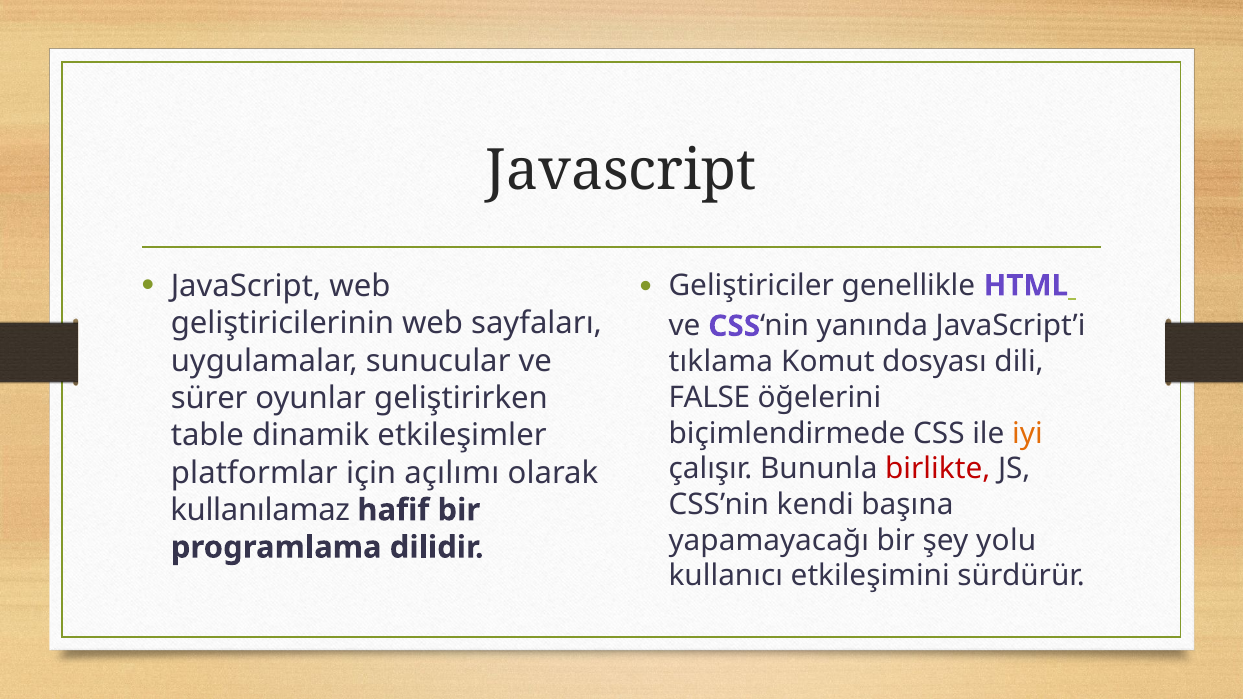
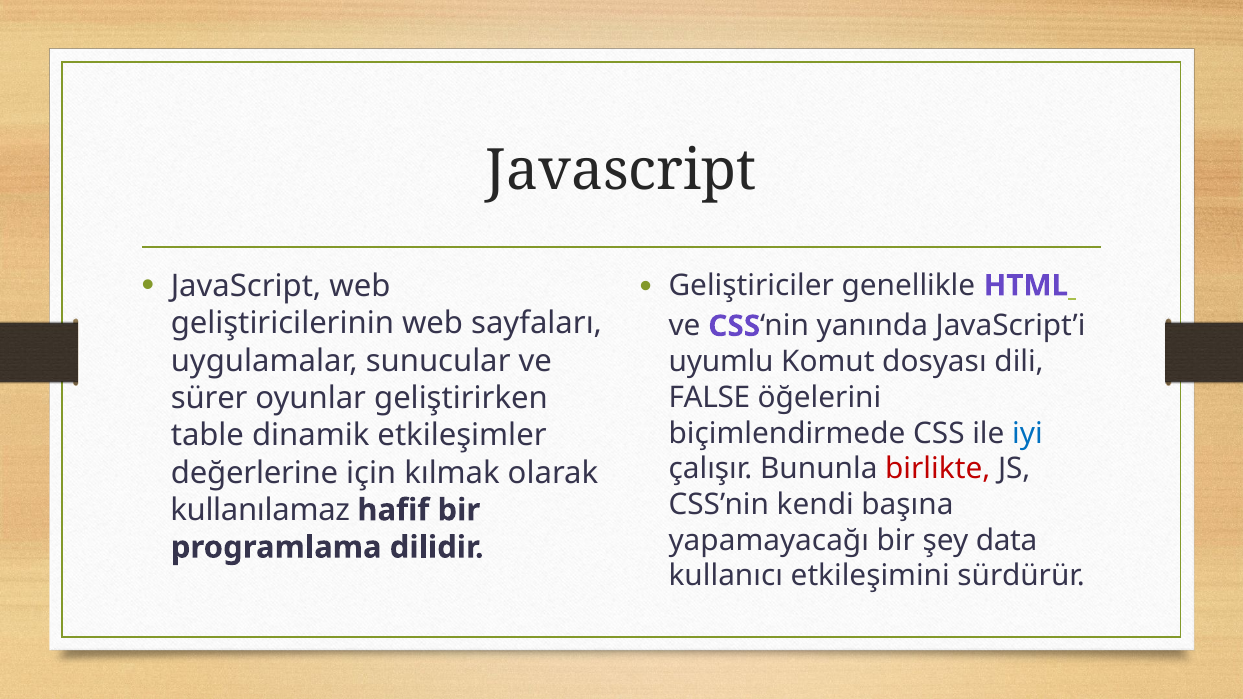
tıklama: tıklama -> uyumlu (721, 362)
iyi colour: orange -> blue (1027, 433)
platformlar: platformlar -> değerlerine (255, 473)
açılımı: açılımı -> kılmak (452, 473)
yolu: yolu -> data (1007, 540)
